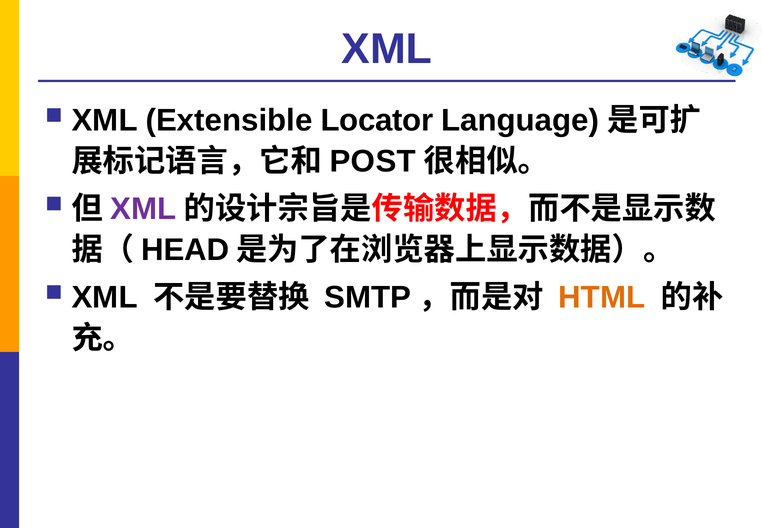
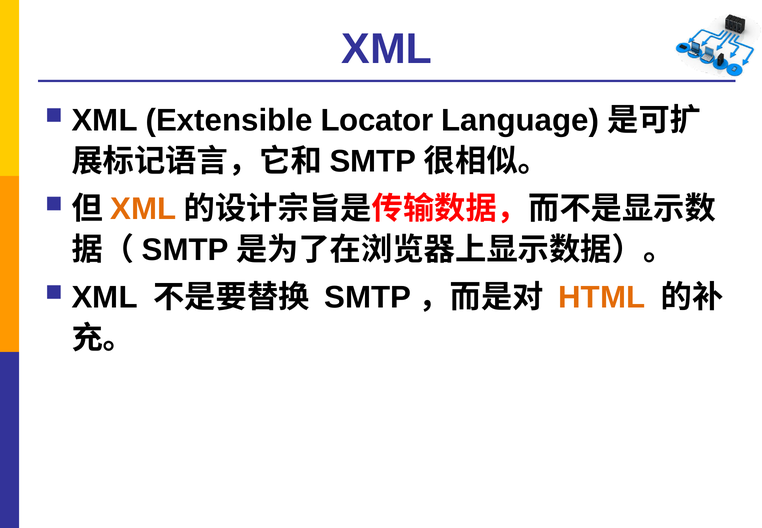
POST: POST -> SMTP (373, 161)
XML colour: purple -> orange (143, 209)
HEAD: HEAD -> SMTP (185, 250)
